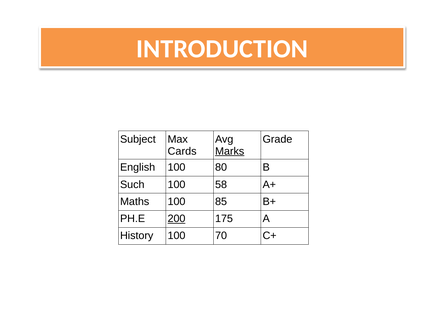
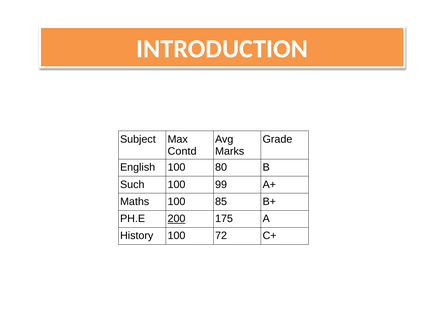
Cards: Cards -> Contd (182, 151)
Marks underline: present -> none (230, 151)
58: 58 -> 99 (221, 185)
70: 70 -> 72 (221, 236)
